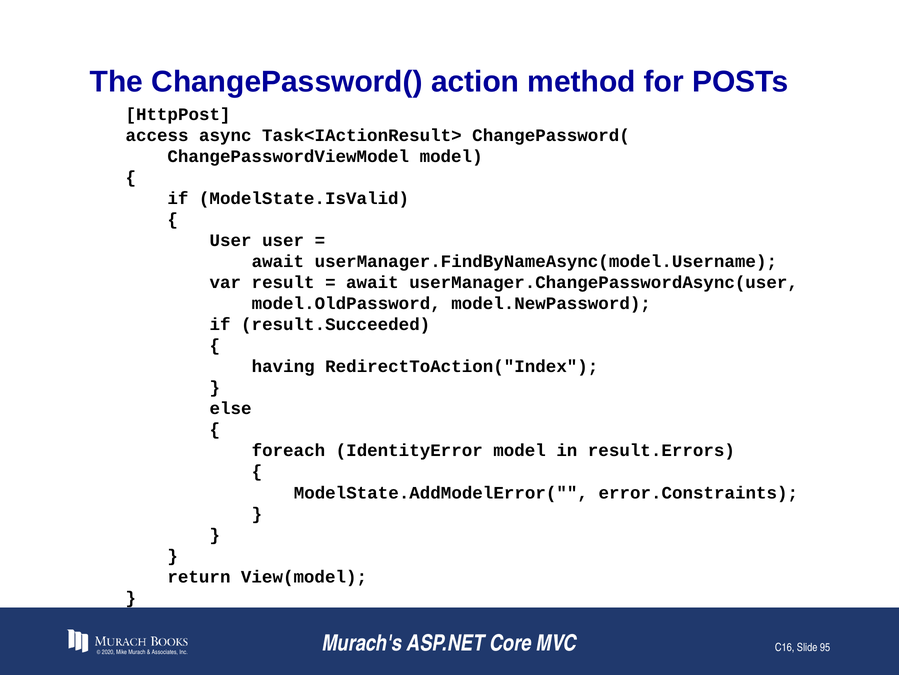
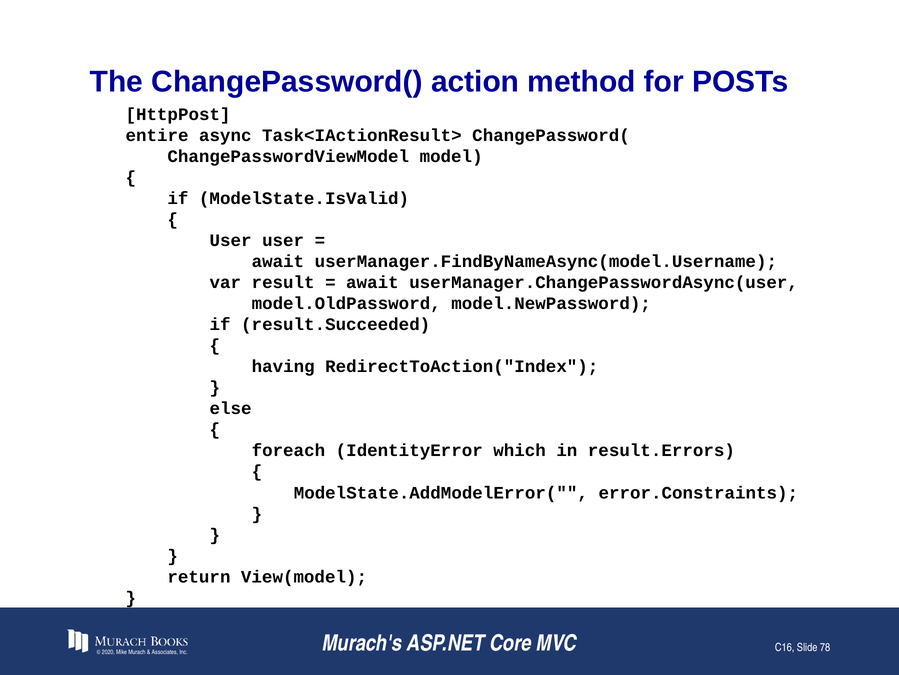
access: access -> entire (157, 135)
IdentityError model: model -> which (520, 450)
95: 95 -> 78 (825, 647)
